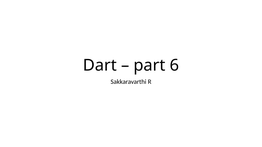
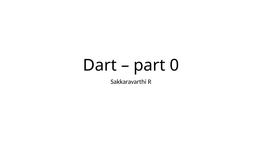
6: 6 -> 0 (174, 65)
